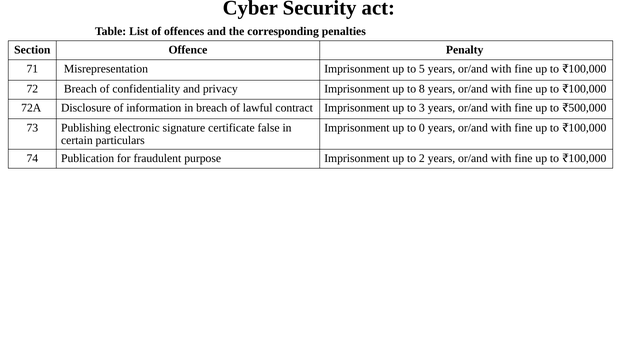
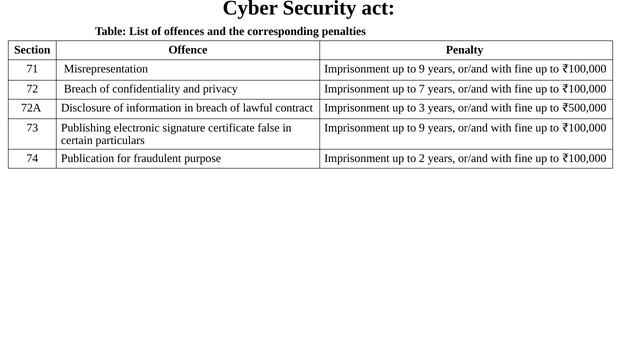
5: 5 -> 9 (422, 69)
8: 8 -> 7 (422, 89)
0: 0 -> 9 (422, 128)
